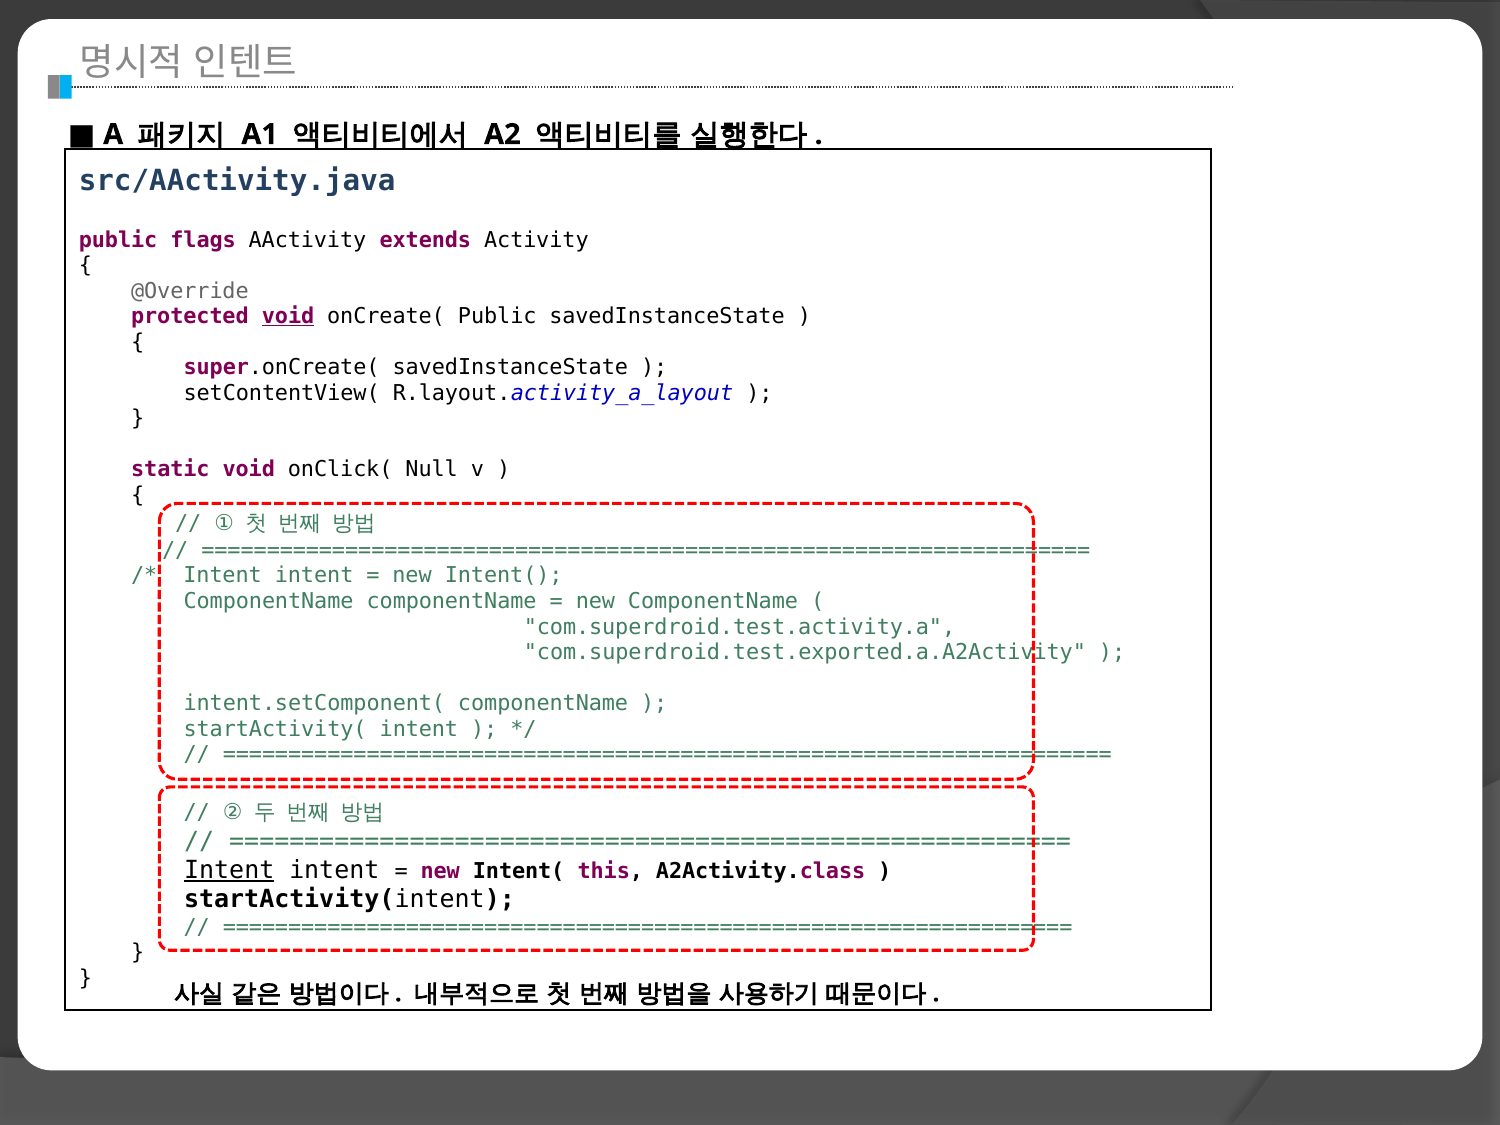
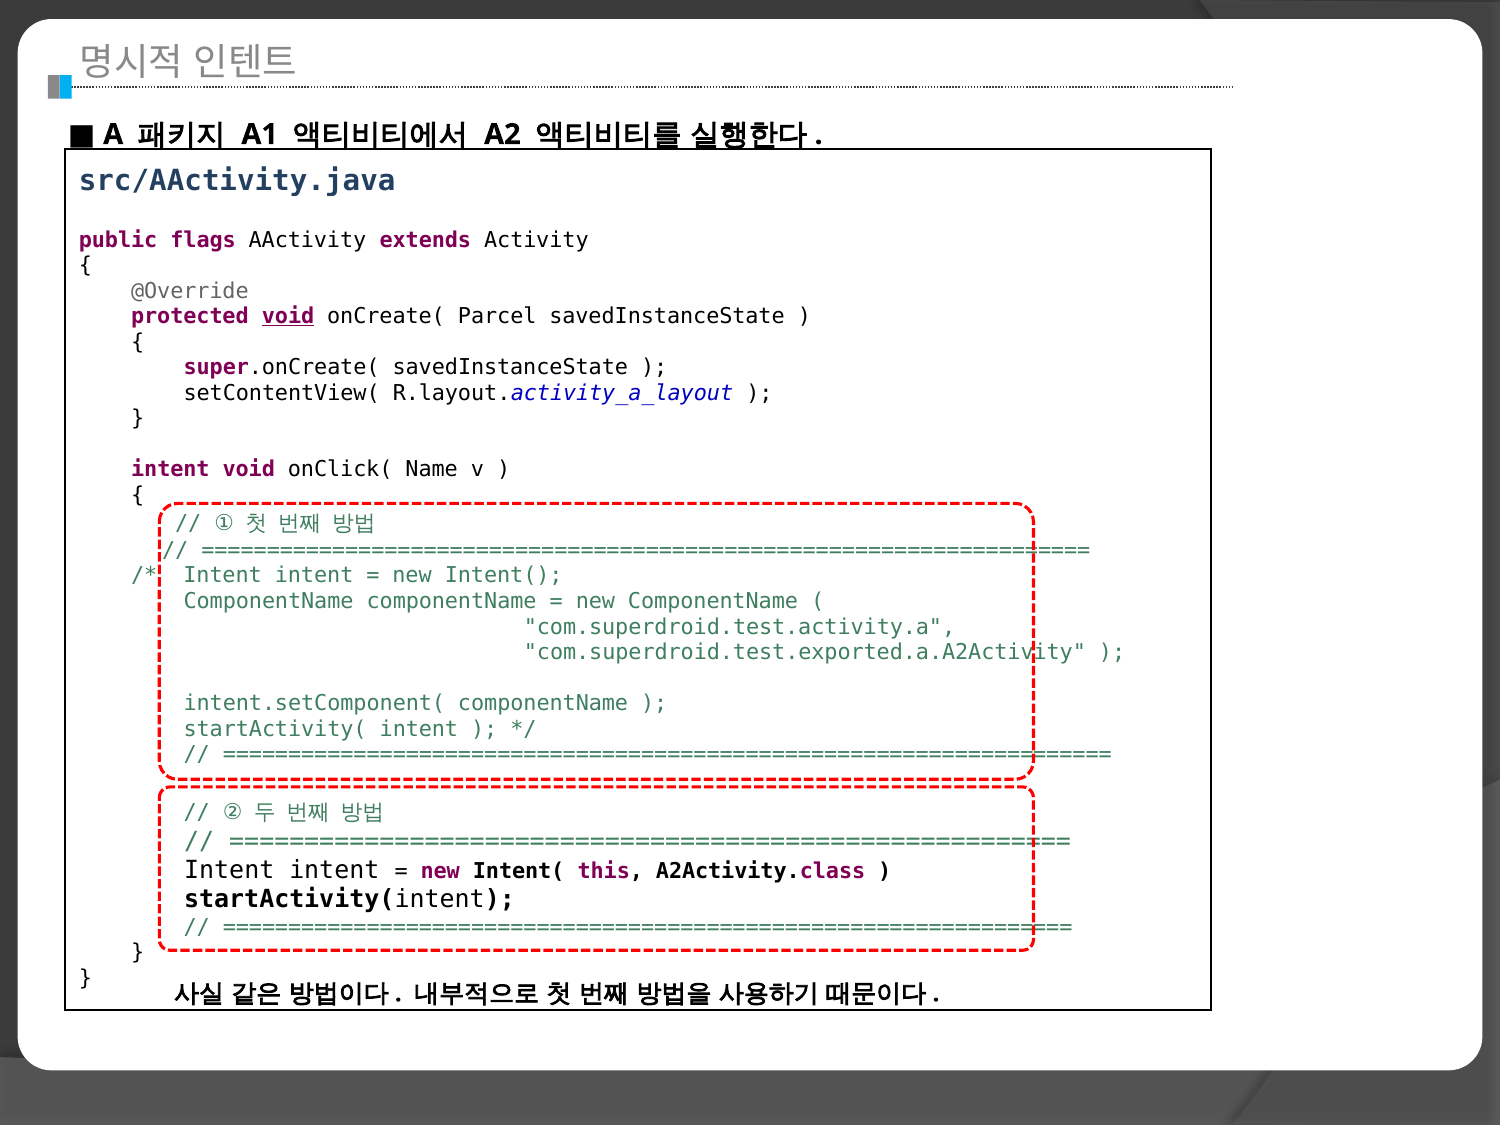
onCreate( Public: Public -> Parcel (497, 316)
static: static -> intent (170, 469)
Null: Null -> Name (432, 469)
Intent underline: present -> none (229, 870)
